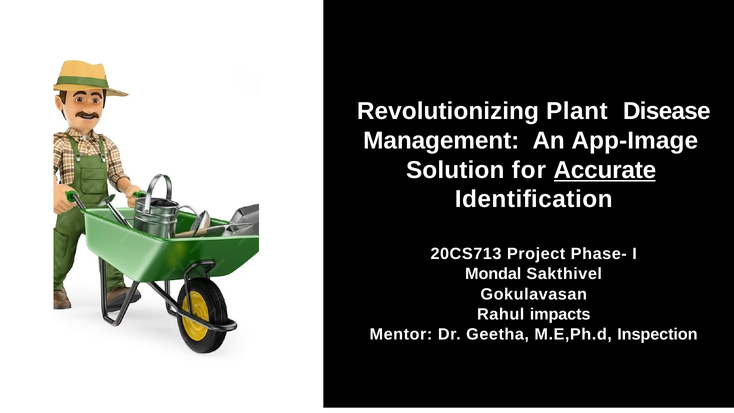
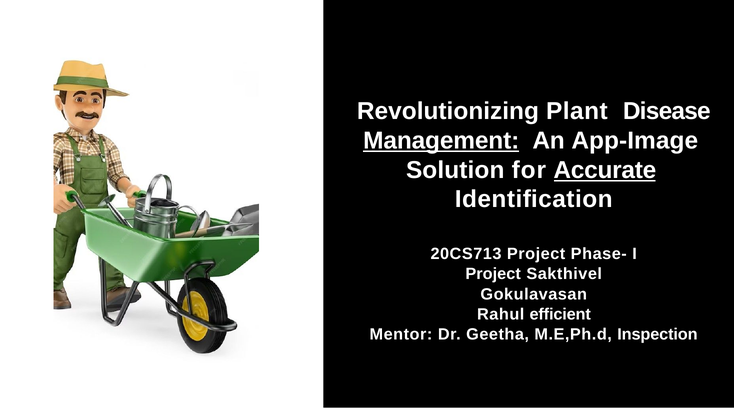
Management underline: none -> present (441, 141)
Mondal: Mondal -> Project (493, 274)
impacts: impacts -> efﬁcient (560, 314)
